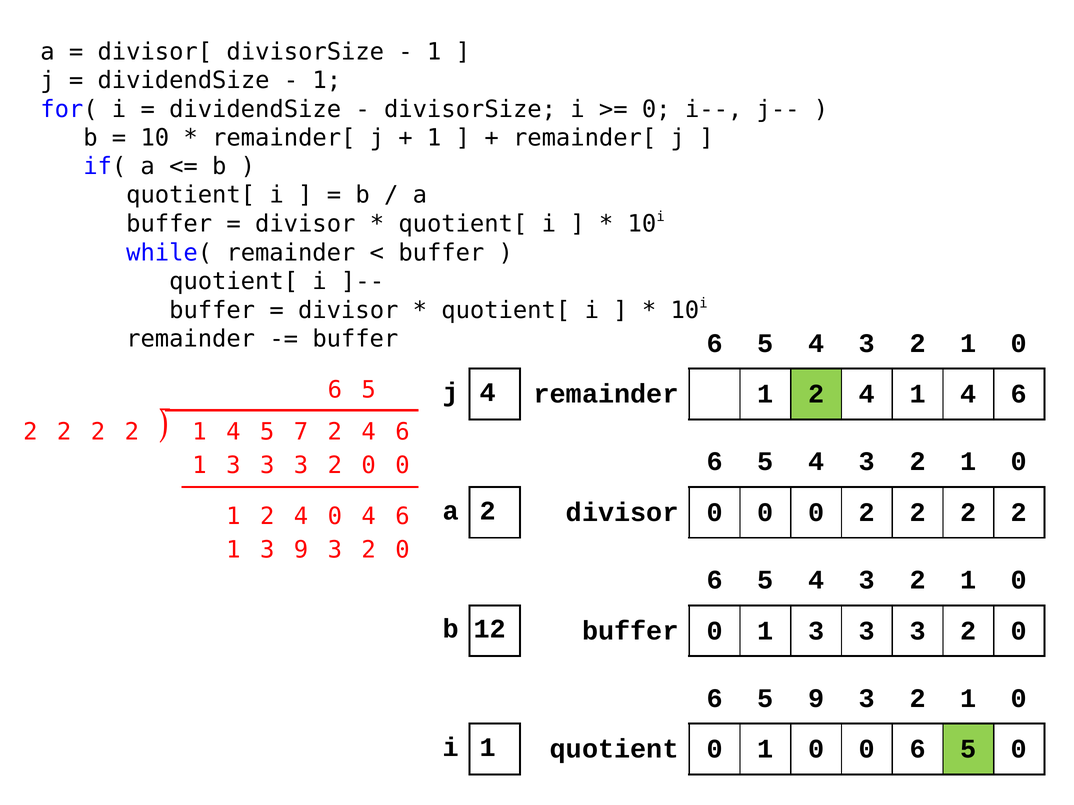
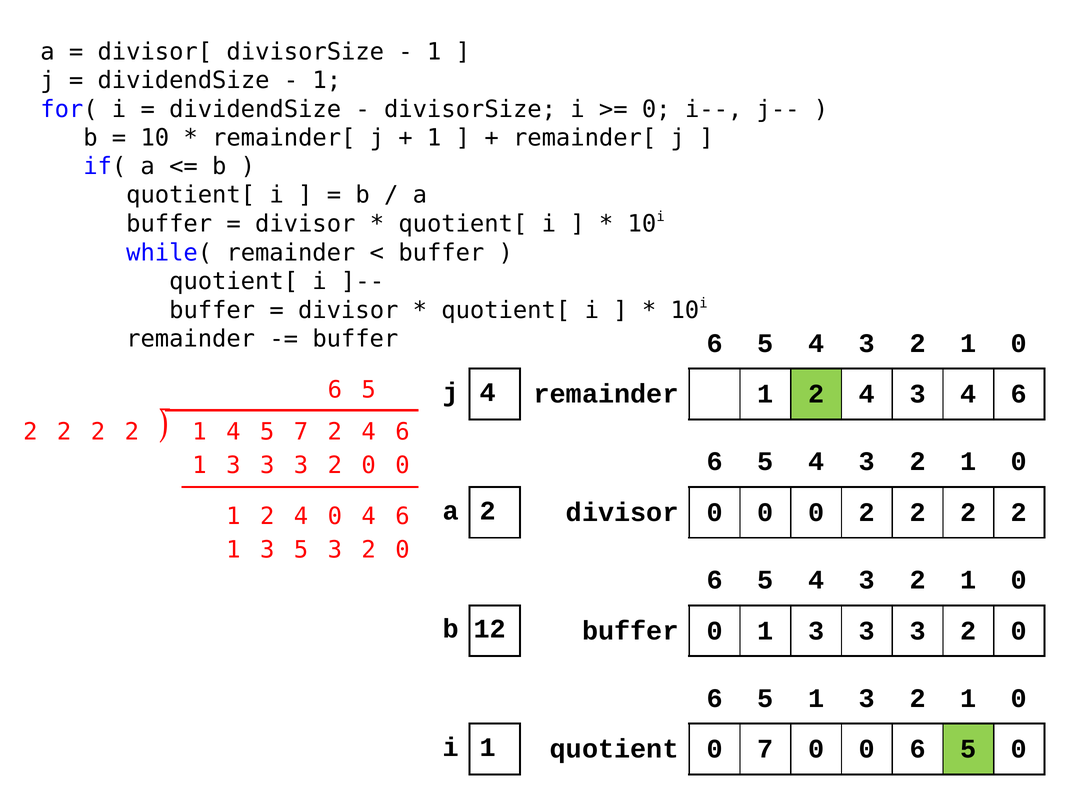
2 4 1: 1 -> 3 (918, 394)
3 9: 9 -> 5 (301, 550)
9: 9 -> 1 (816, 699)
quotient 0 1: 1 -> 7 (765, 749)
